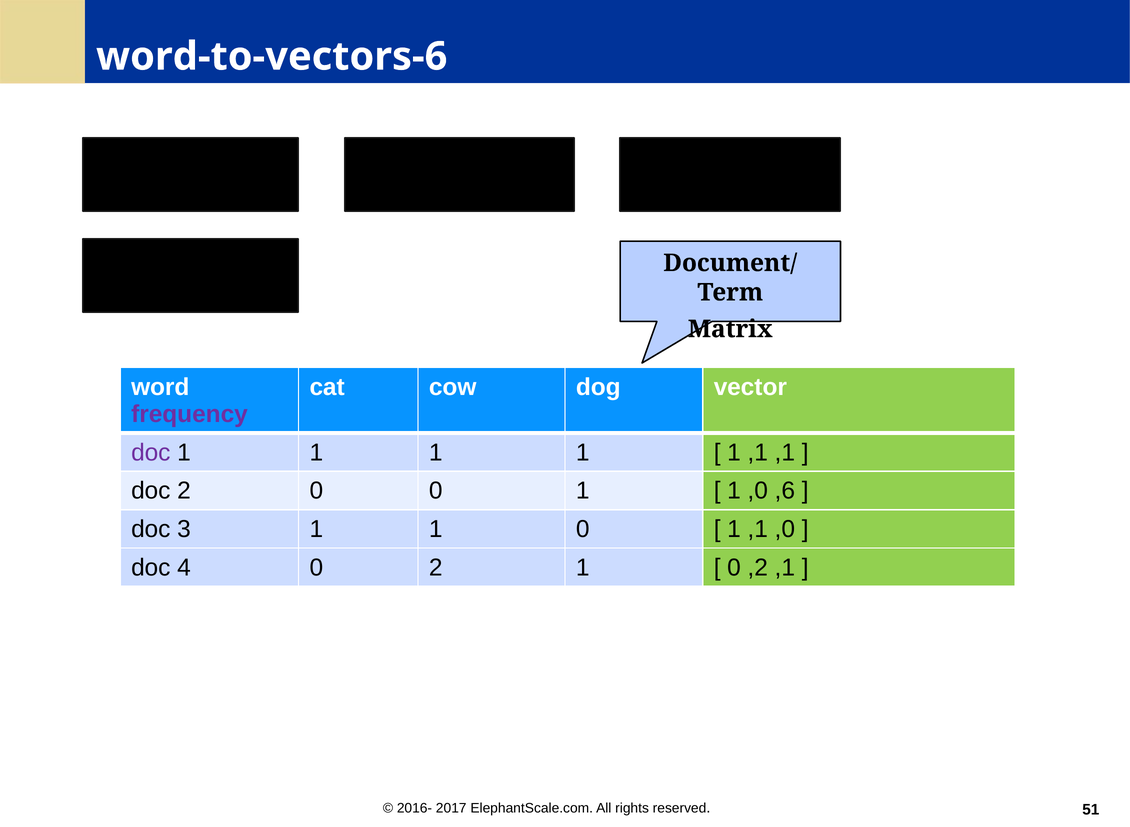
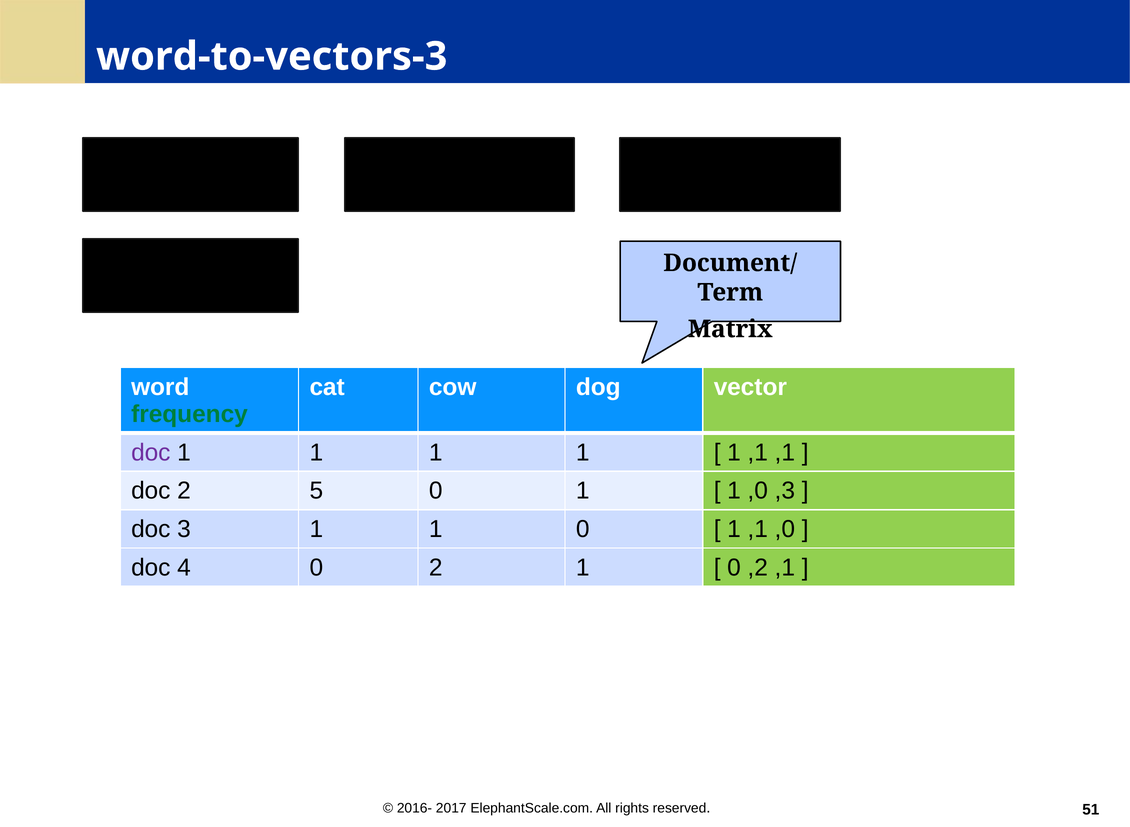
word-to-vectors-6: word-to-vectors-6 -> word-to-vectors-3 (272, 56)
frequency colour: purple -> green (189, 414)
2 0: 0 -> 5 (316, 491)
,6: ,6 -> ,3 (785, 491)
